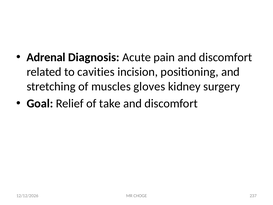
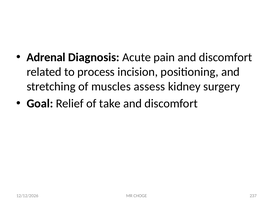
cavities: cavities -> process (96, 72)
gloves: gloves -> assess (149, 86)
